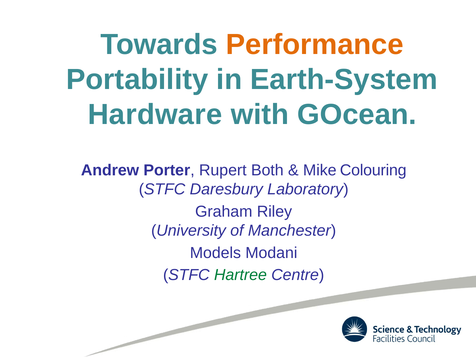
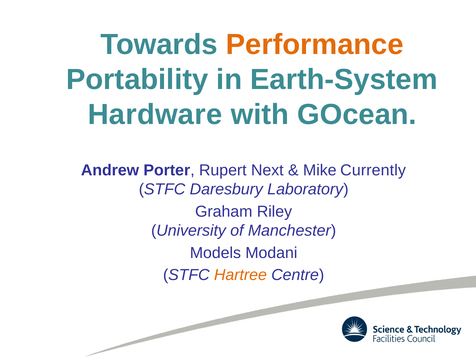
Both: Both -> Next (267, 170)
Colouring: Colouring -> Currently (373, 170)
Hartree colour: green -> orange (240, 275)
